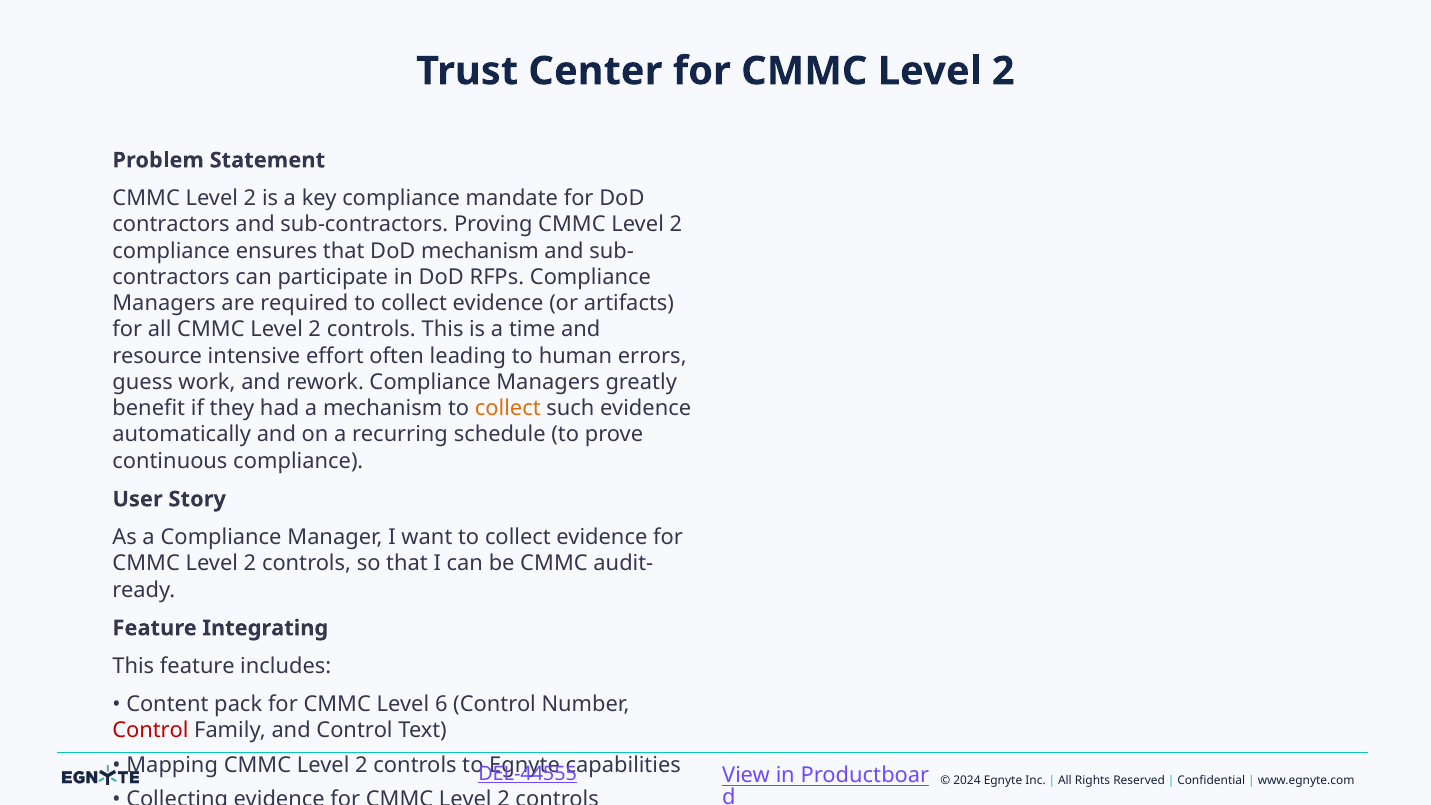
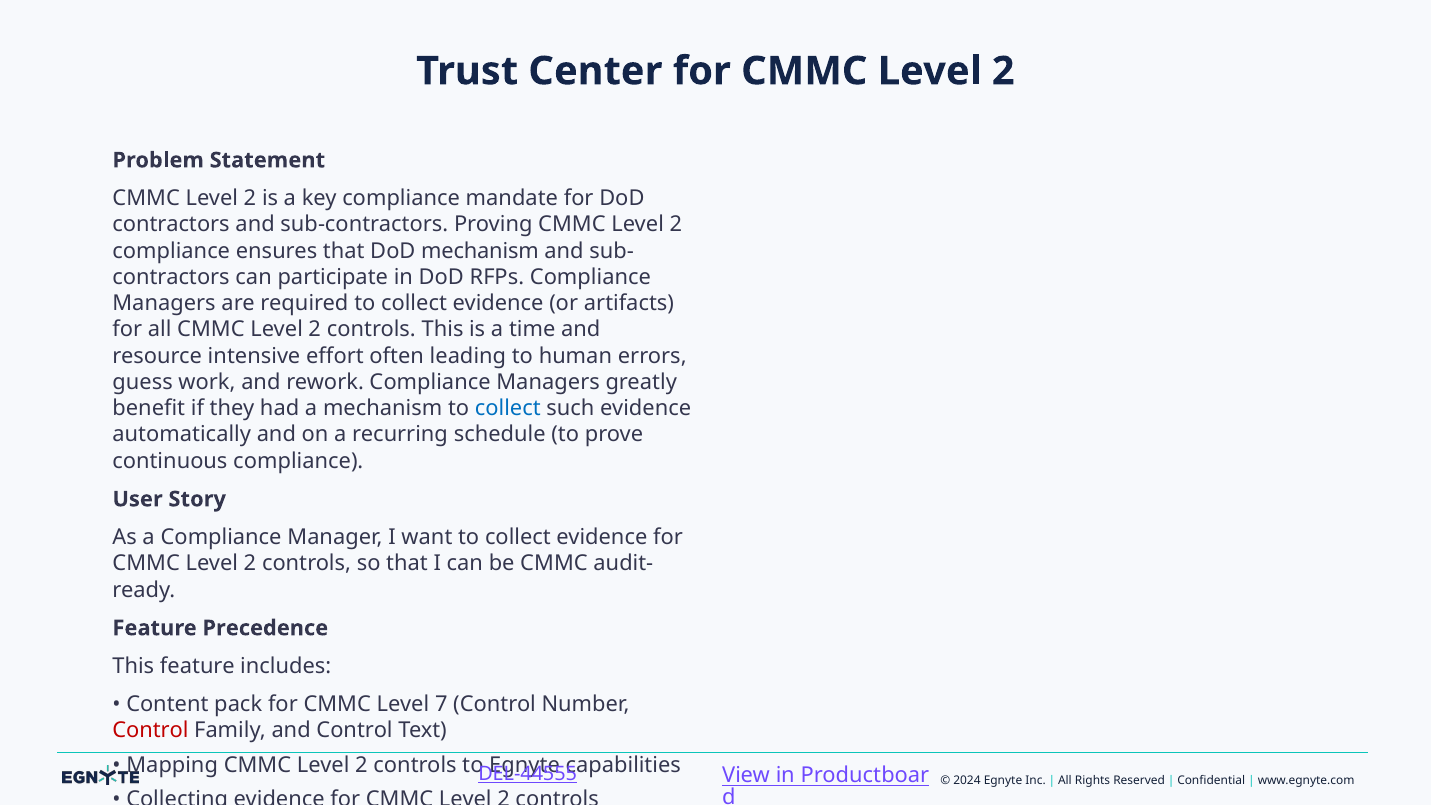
collect colour: orange -> blue (508, 408)
Integrating: Integrating -> Precedence (265, 628)
6: 6 -> 7 (441, 704)
